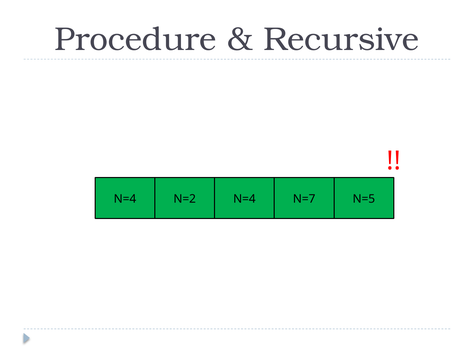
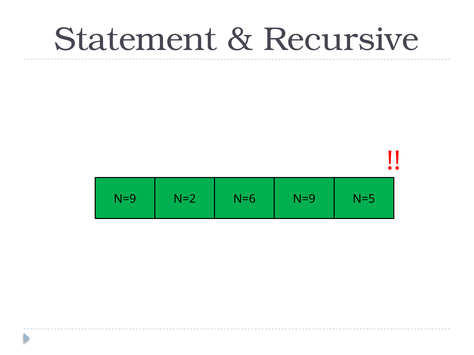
Procedure: Procedure -> Statement (136, 39)
N=4: N=4 -> N=9 (125, 199)
N=4: N=4 -> N=6 (244, 199)
N=2 N=7: N=7 -> N=9 (304, 199)
